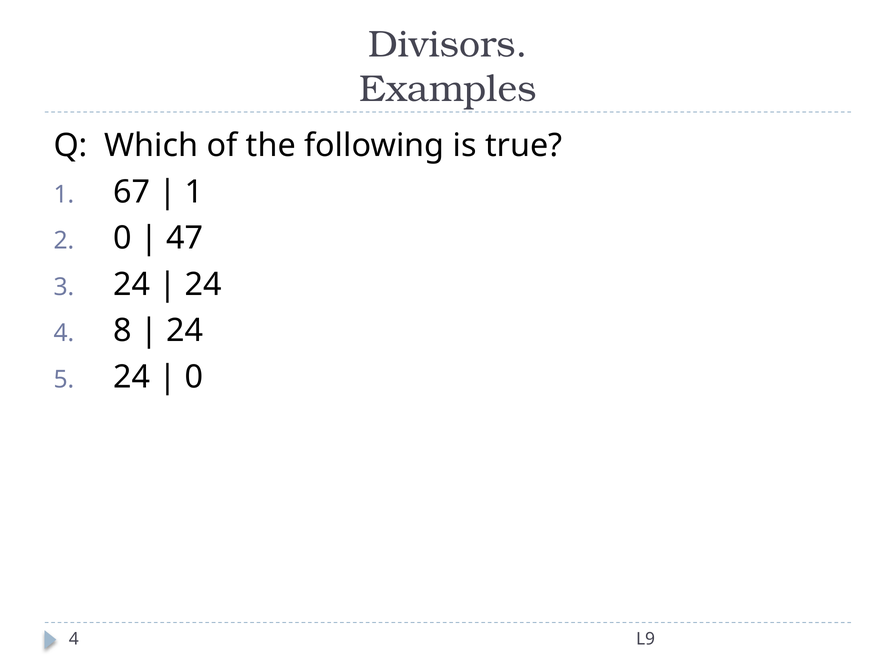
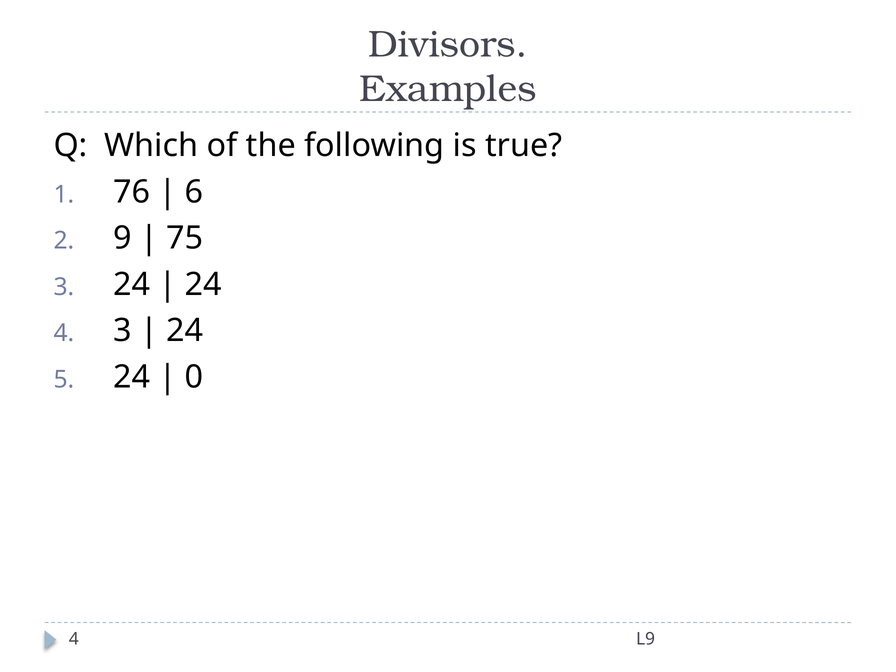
67: 67 -> 76 (132, 192)
1: 1 -> 6 (194, 192)
0: 0 -> 9 (123, 238)
47: 47 -> 75 (185, 238)
4 8: 8 -> 3 (123, 331)
